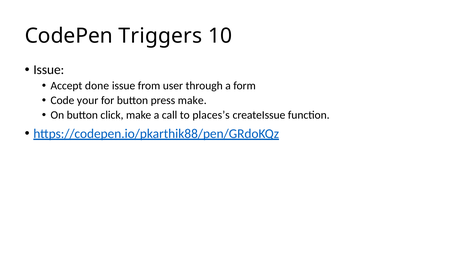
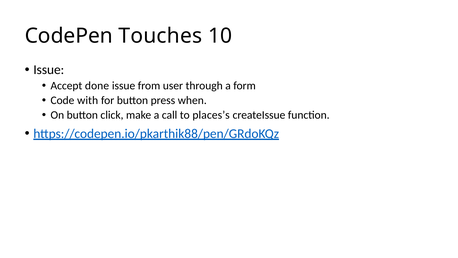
Triggers: Triggers -> Touches (160, 36)
your: your -> with (88, 100)
press make: make -> when (192, 100)
